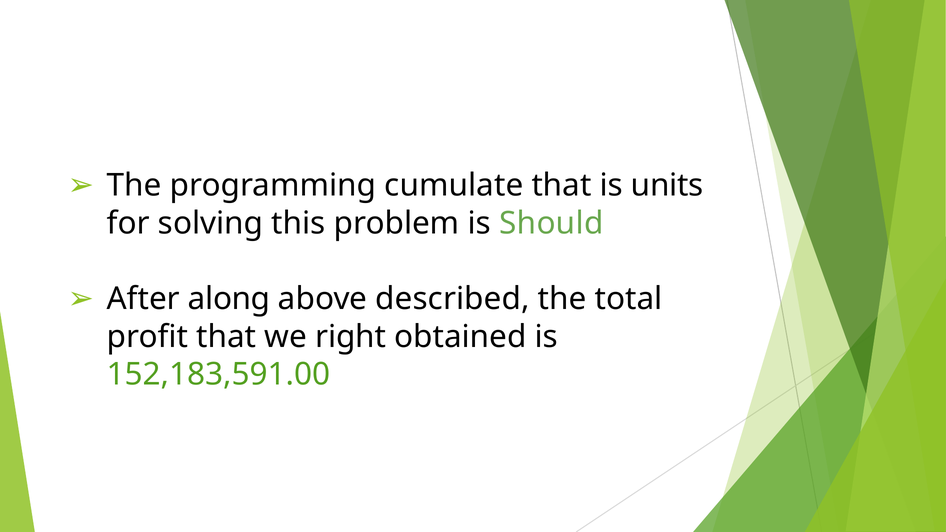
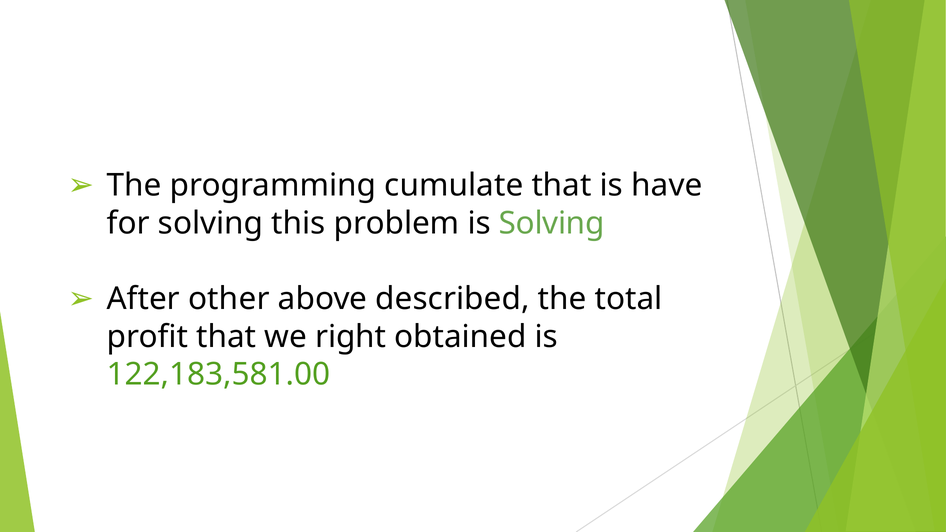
units: units -> have (667, 185)
is Should: Should -> Solving (552, 223)
along: along -> other (229, 299)
152,183,591.00: 152,183,591.00 -> 122,183,581.00 (219, 375)
